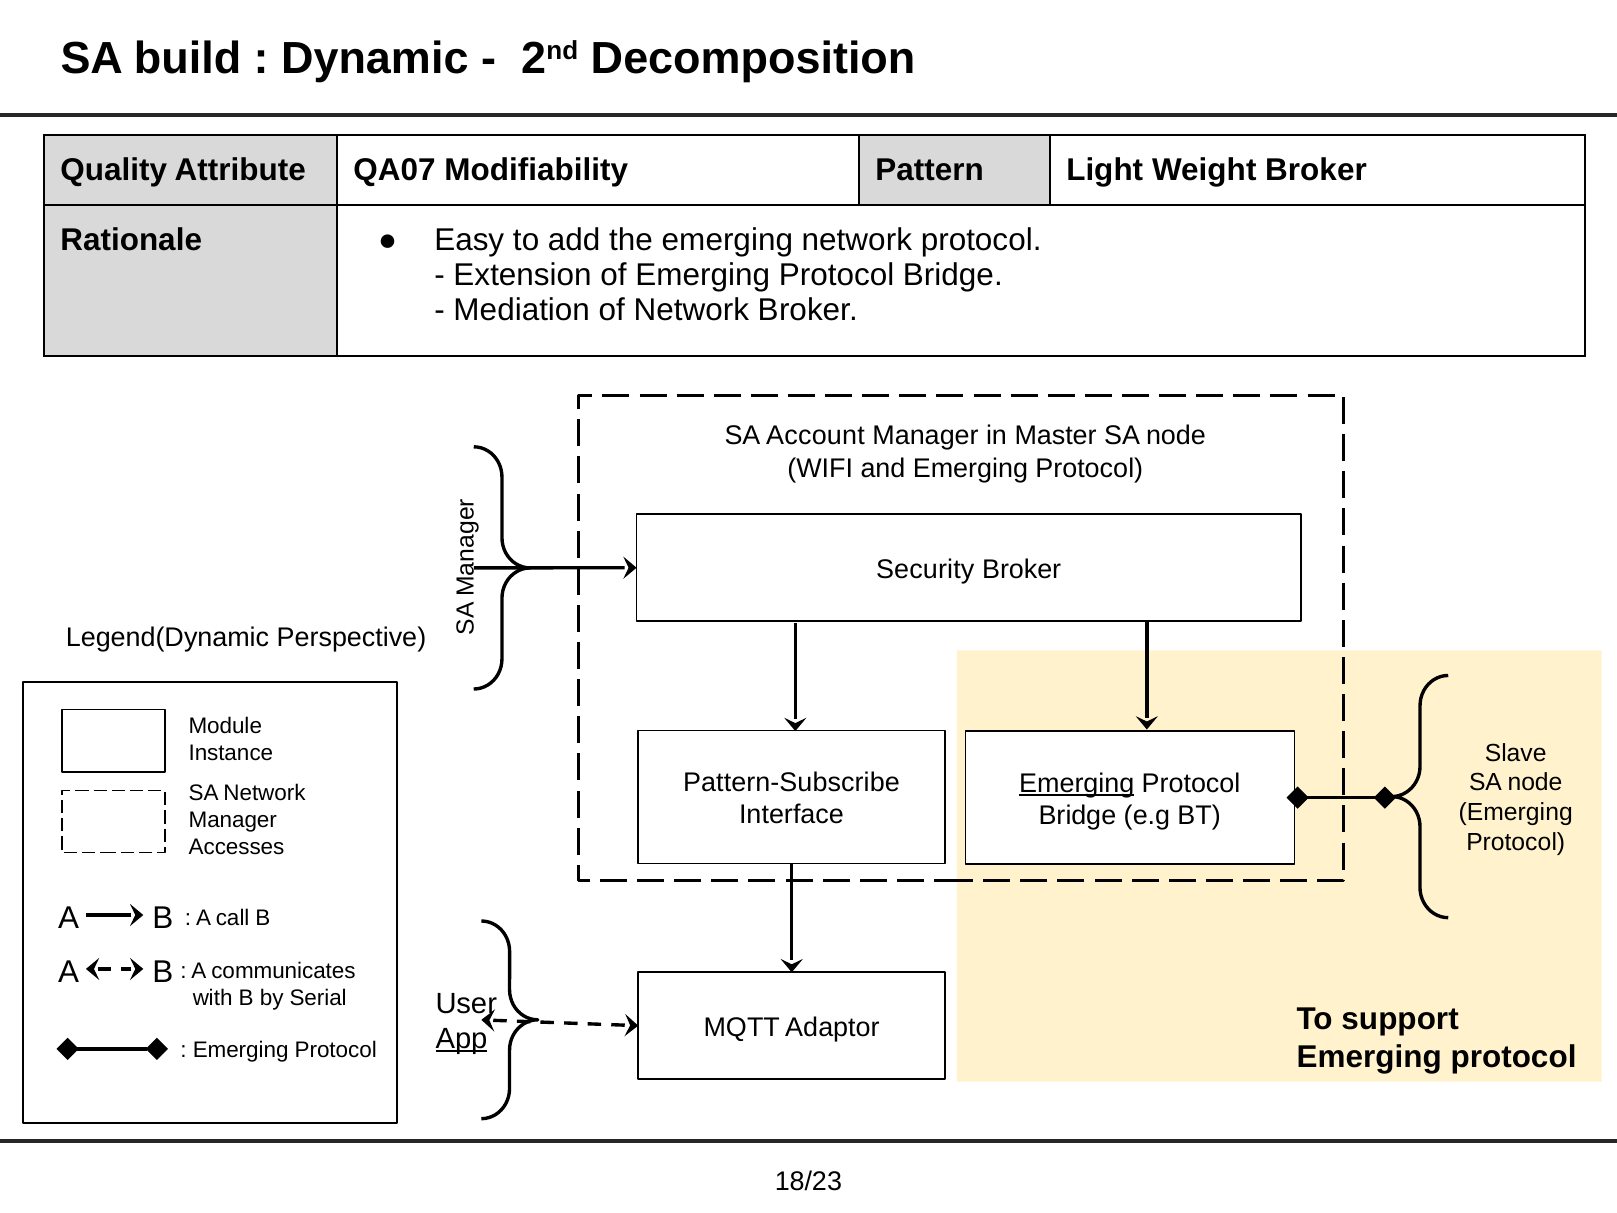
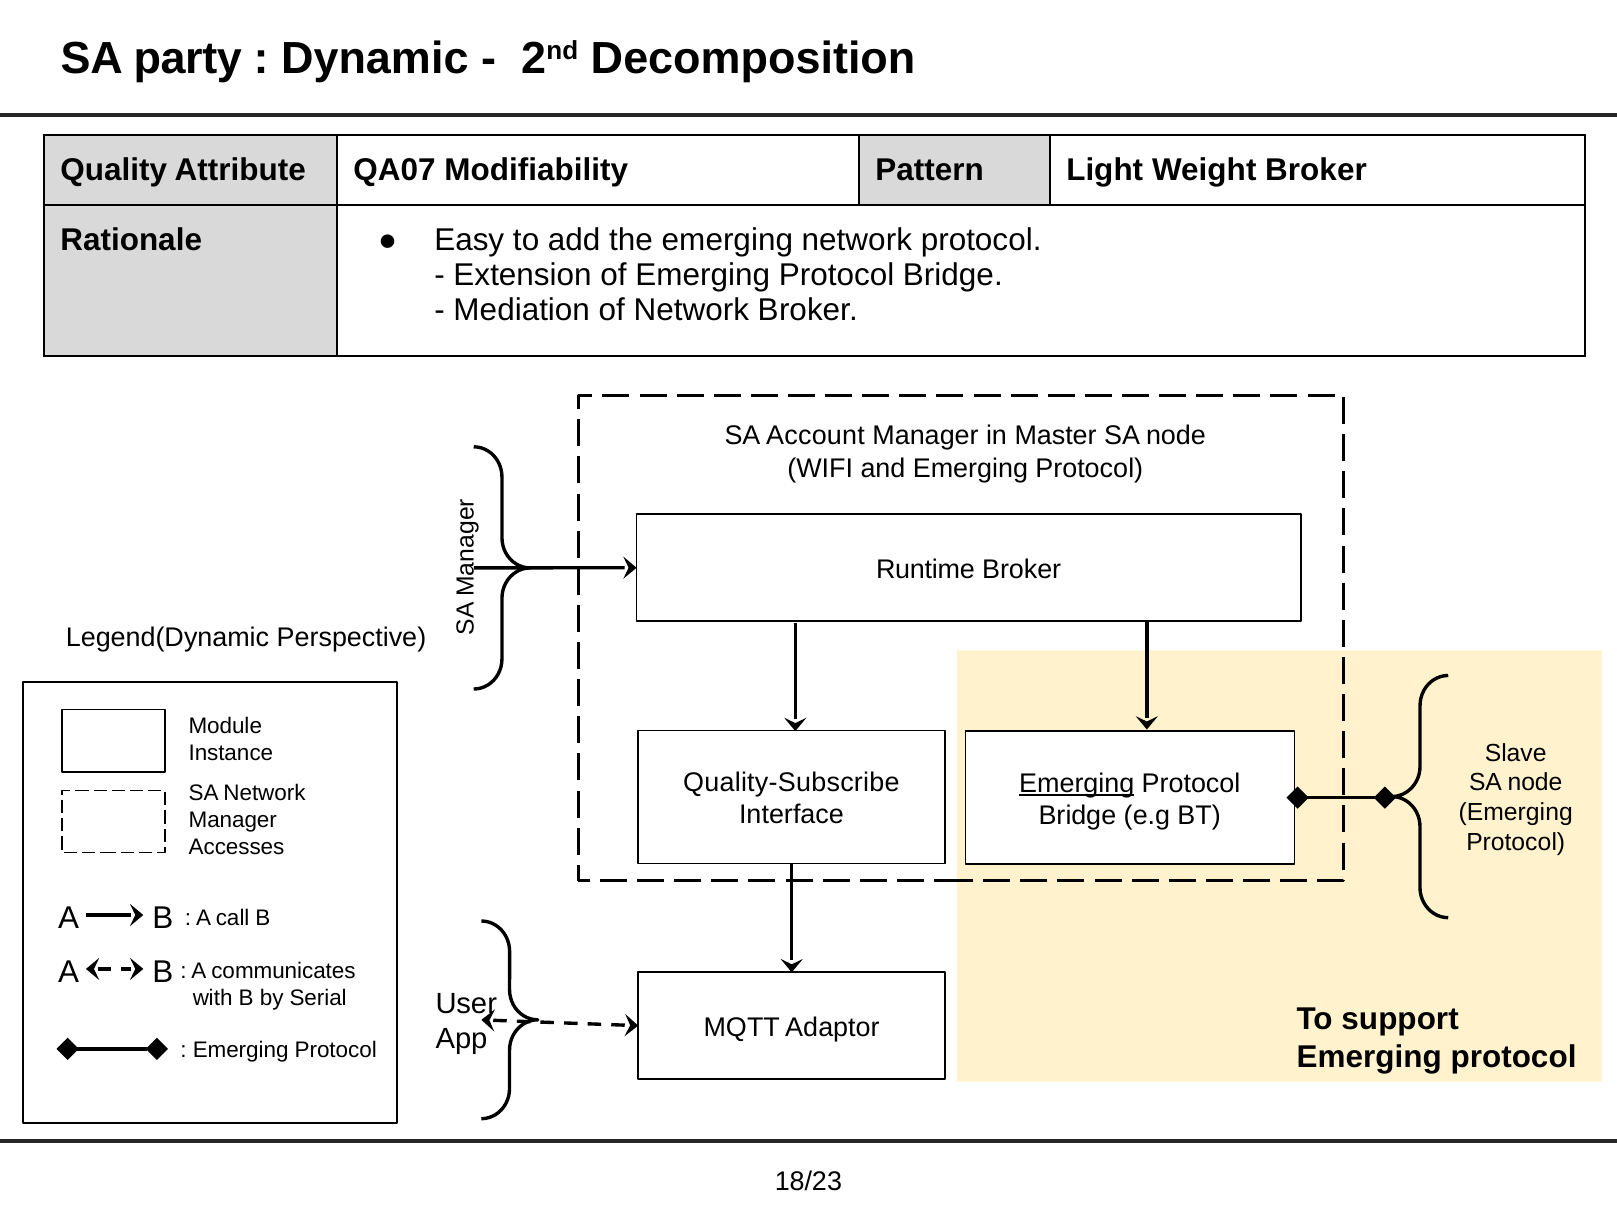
build: build -> party (188, 58)
Security: Security -> Runtime (925, 569)
Pattern-Subscribe: Pattern-Subscribe -> Quality-Subscribe (791, 783)
App underline: present -> none (462, 1039)
